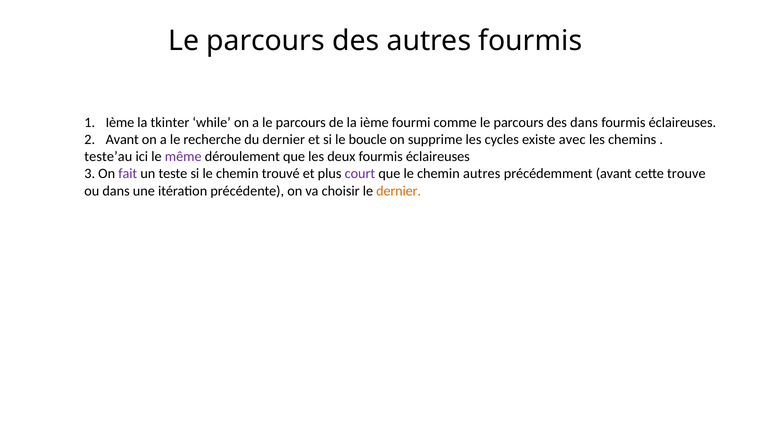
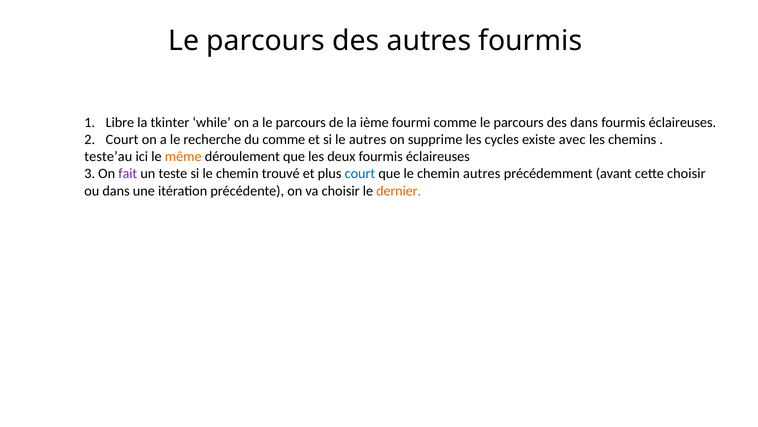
Ième: Ième -> Libre (120, 122)
Avant: Avant -> Court (122, 139)
du dernier: dernier -> comme (284, 139)
le boucle: boucle -> autres (368, 139)
même colour: purple -> orange (183, 156)
court colour: purple -> blue (360, 174)
cette trouve: trouve -> choisir (686, 174)
